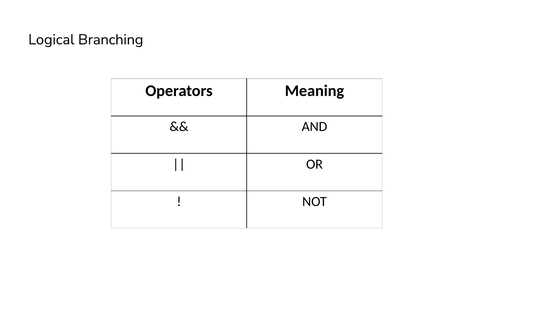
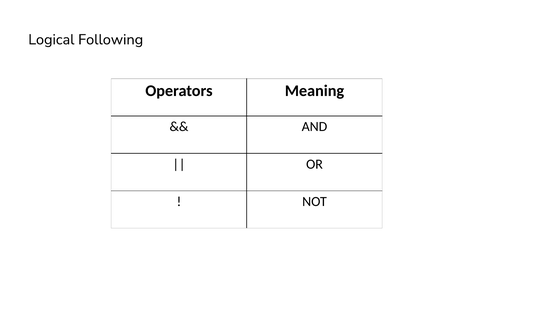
Branching: Branching -> Following (111, 40)
